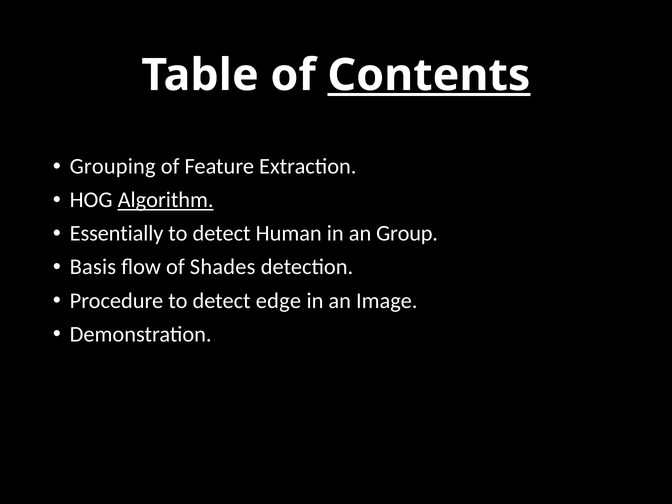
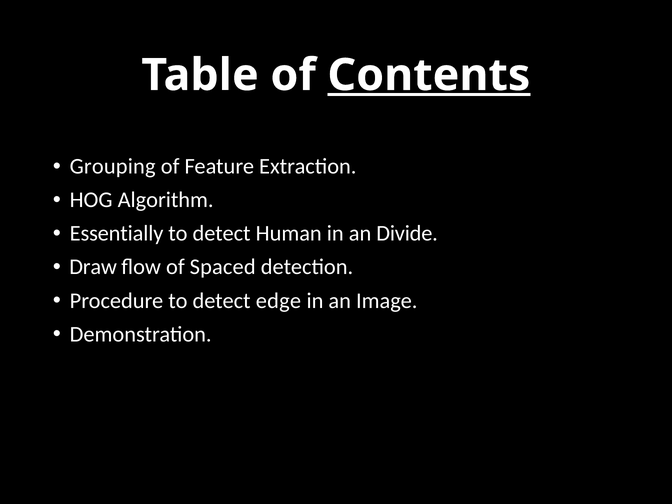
Algorithm underline: present -> none (166, 200)
Group: Group -> Divide (407, 234)
Basis: Basis -> Draw (93, 267)
Shades: Shades -> Spaced (223, 267)
